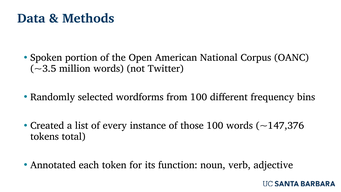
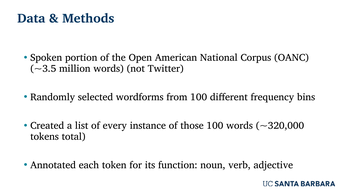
~147,376: ~147,376 -> ~320,000 (280, 126)
